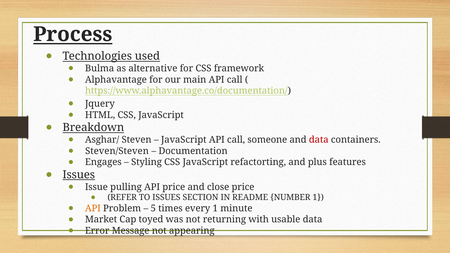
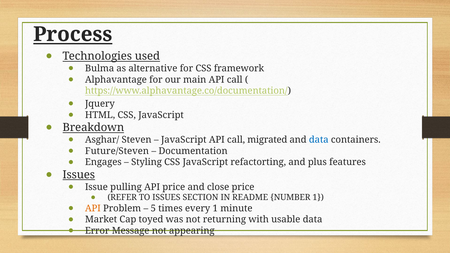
someone: someone -> migrated (267, 140)
data colour: red -> blue (319, 140)
Steven/Steven: Steven/Steven -> Future/Steven (117, 151)
